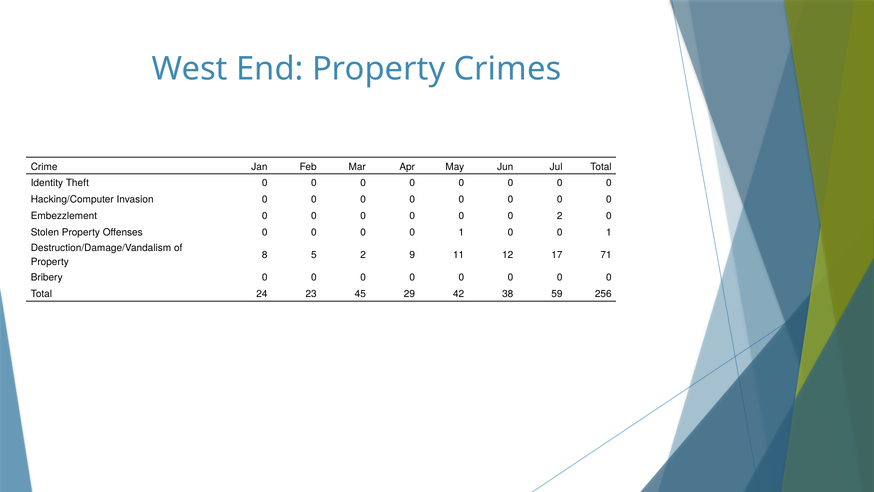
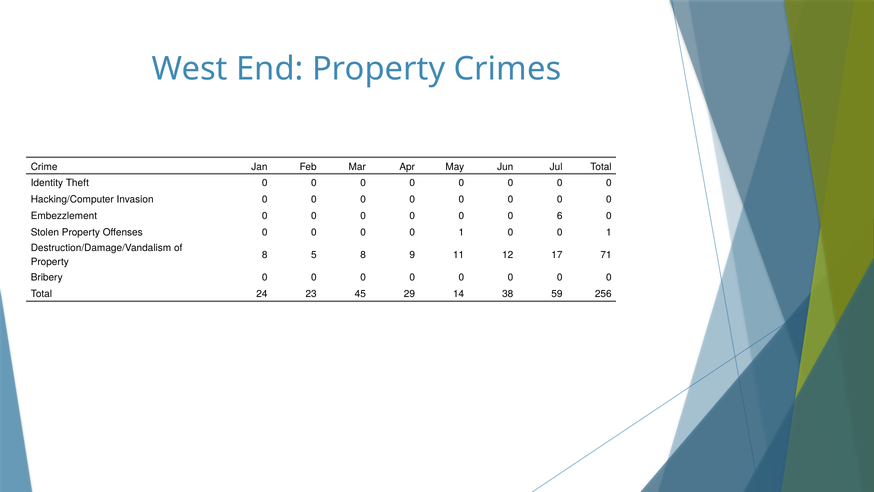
0 2: 2 -> 6 (560, 216)
5 2: 2 -> 8 (363, 255)
42: 42 -> 14 (459, 294)
